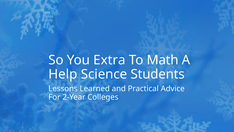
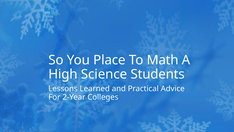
Extra: Extra -> Place (109, 60)
Help: Help -> High (63, 74)
